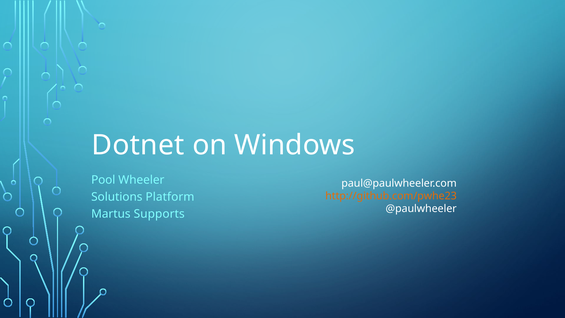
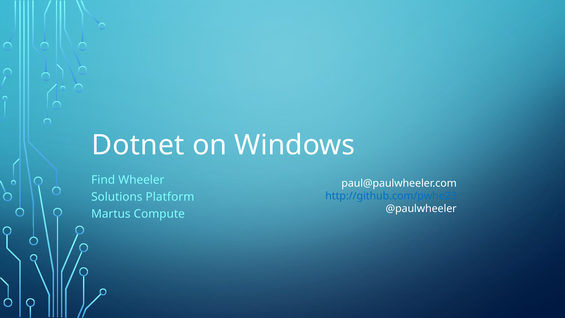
Pool: Pool -> Find (103, 180)
http://github.com/pwhe23 colour: orange -> blue (391, 196)
Supports: Supports -> Compute (159, 214)
